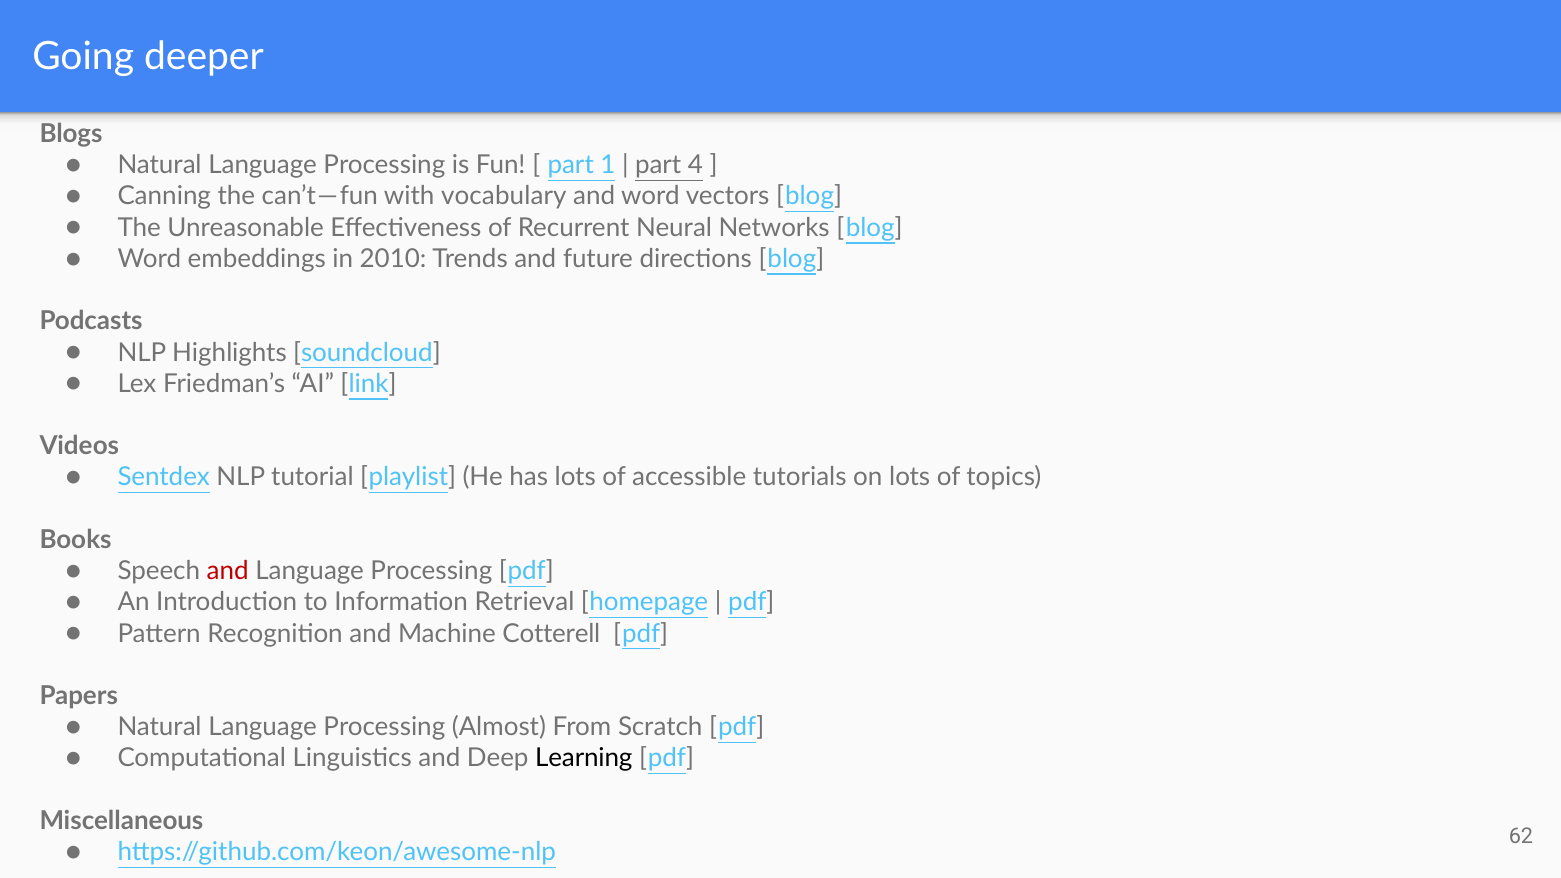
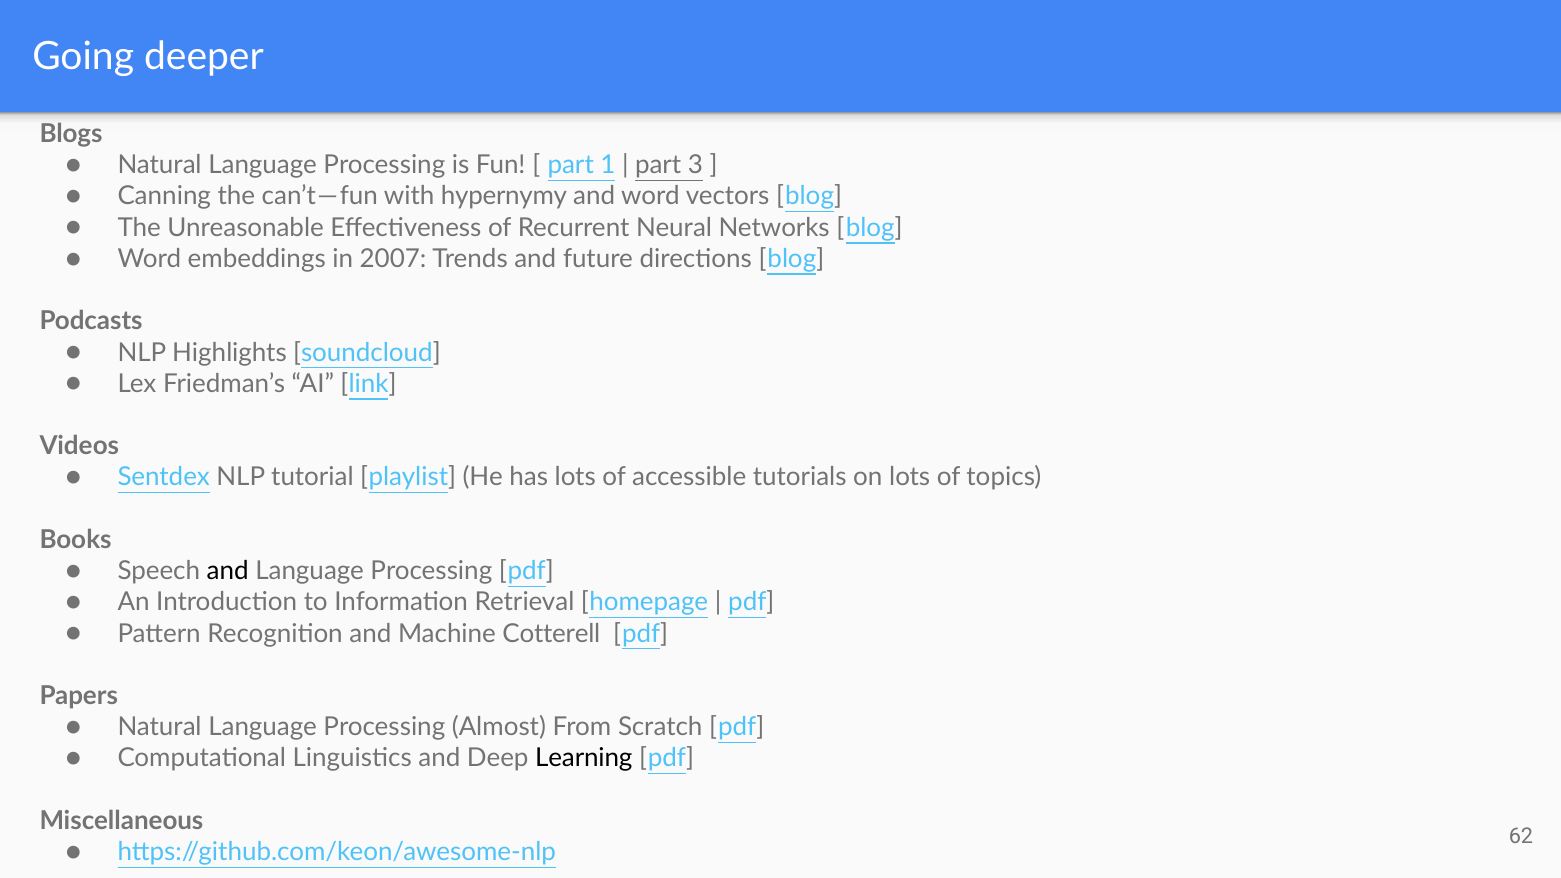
4: 4 -> 3 (695, 165)
vocabulary: vocabulary -> hypernymy (504, 196)
2010: 2010 -> 2007 (393, 259)
and colour: red -> black (228, 571)
